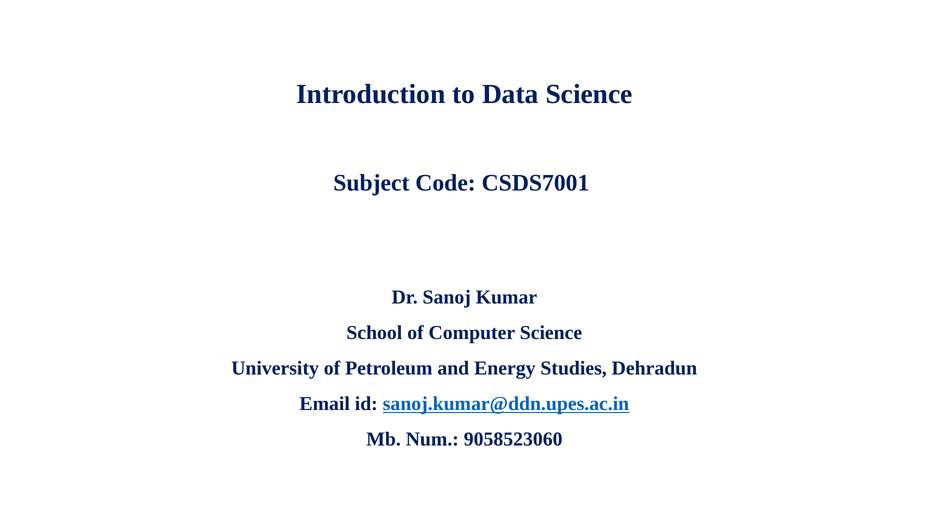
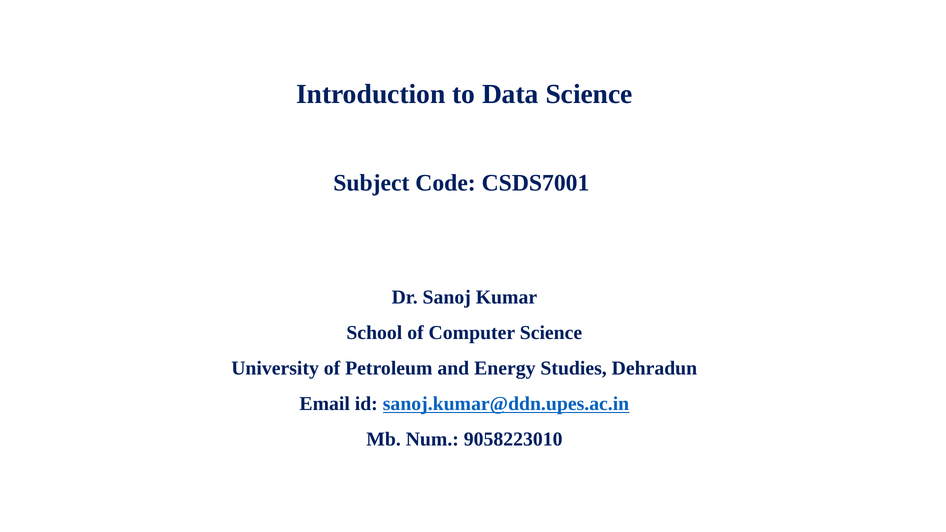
9058523060: 9058523060 -> 9058223010 (513, 439)
